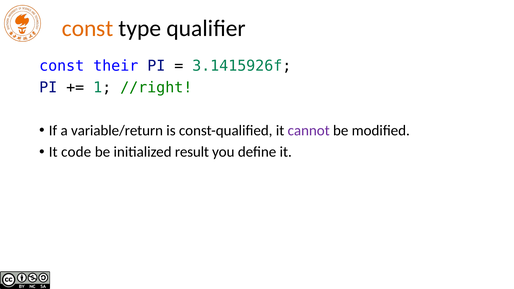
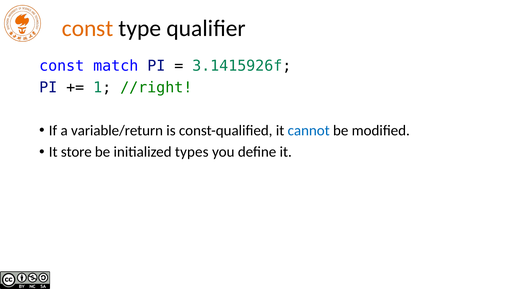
their: their -> match (116, 66)
cannot colour: purple -> blue (309, 131)
code: code -> store (76, 152)
result: result -> types (192, 152)
